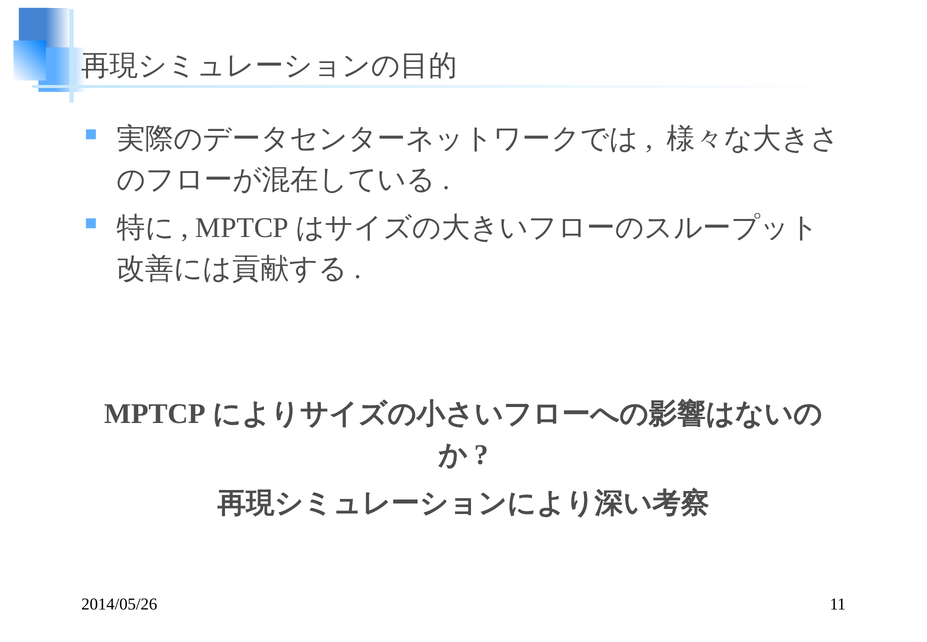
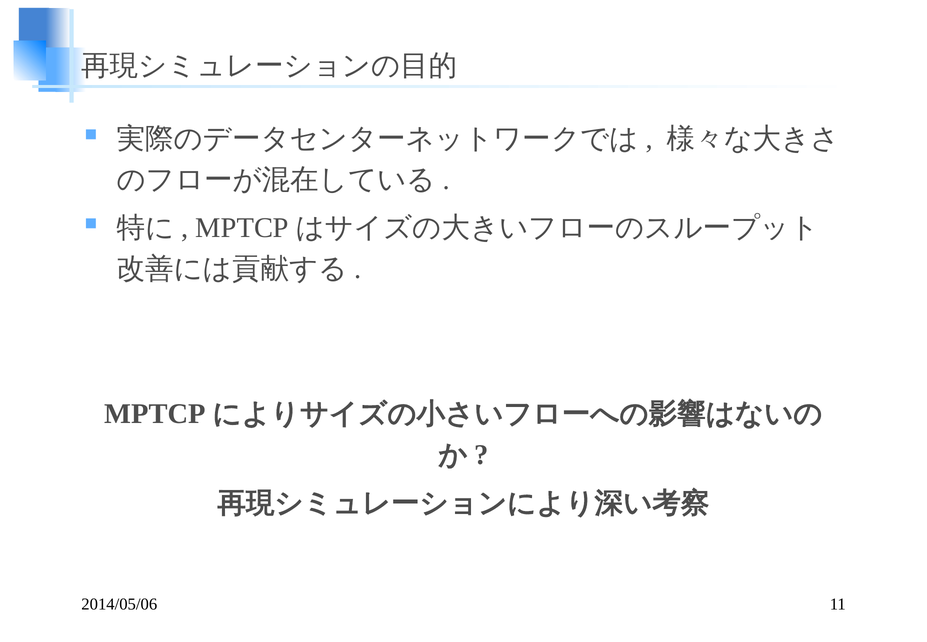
2014/05/26: 2014/05/26 -> 2014/05/06 (119, 604)
